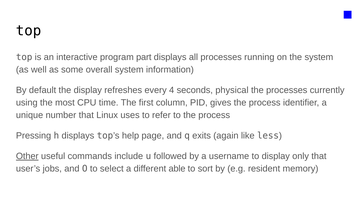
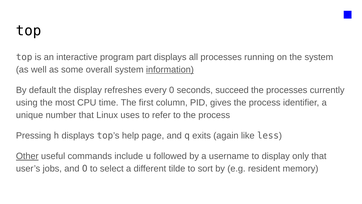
information underline: none -> present (170, 69)
4: 4 -> 0 (172, 90)
physical: physical -> succeed (232, 90)
able: able -> tilde (177, 168)
